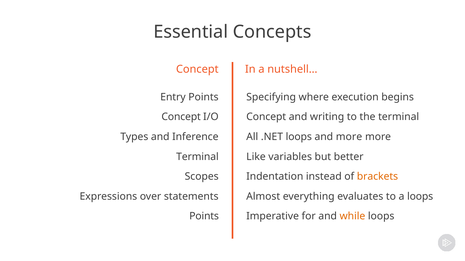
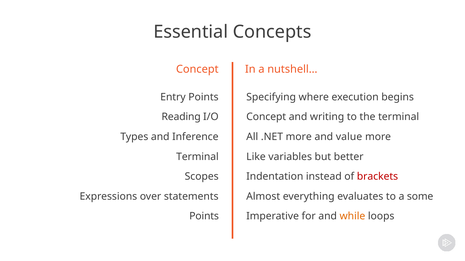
Concept: Concept -> Reading (181, 117)
.NET loops: loops -> more (299, 137)
and more: more -> value (349, 137)
brackets colour: orange -> red (377, 177)
a loops: loops -> some (420, 197)
